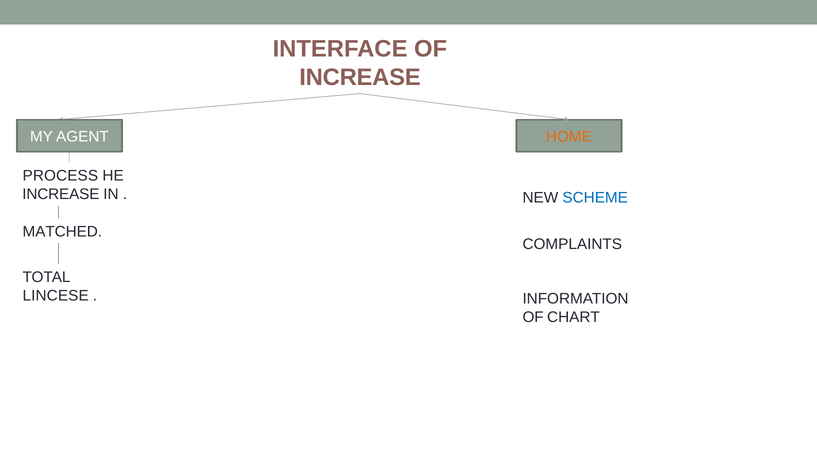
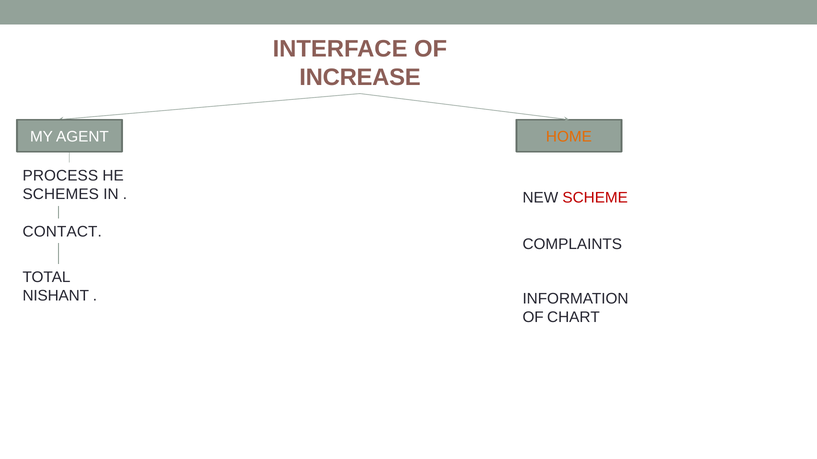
INCREASE: INCREASE -> SCHEMES (61, 194)
SCHEME colour: blue -> red (595, 198)
MATCHED: MATCHED -> CONTACT (62, 232)
LINCESE: LINCESE -> NISHANT (56, 296)
